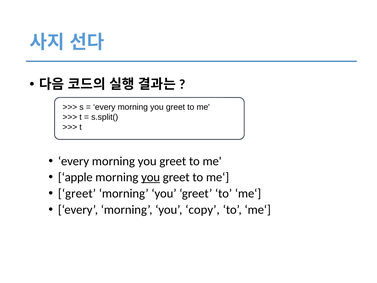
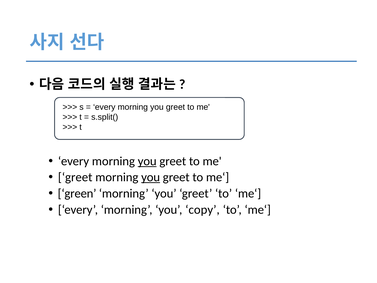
you underline: none -> present (147, 161)
apple: apple -> greet (75, 177)
greet: greet -> green (77, 193)
